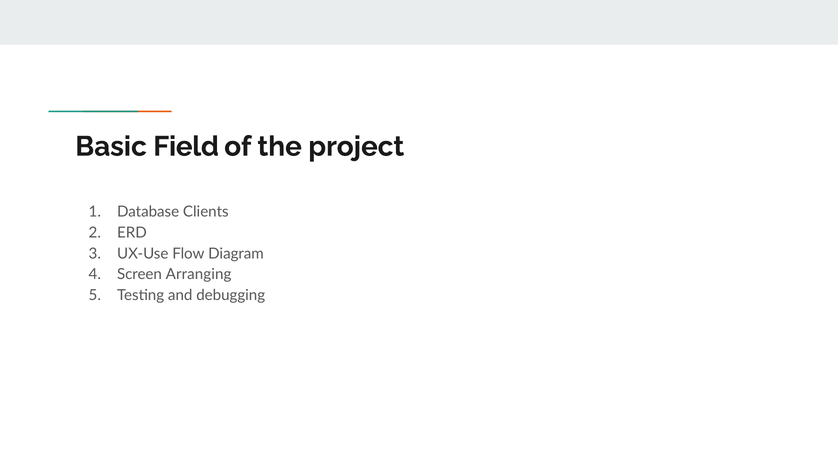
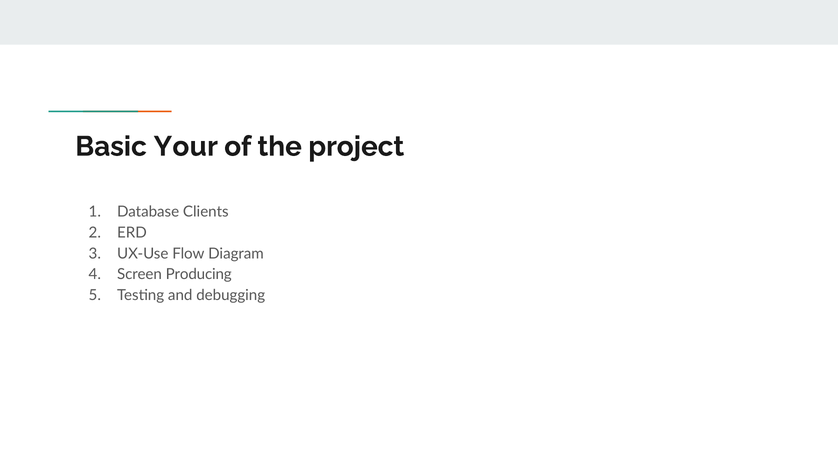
Field: Field -> Your (186, 146)
Arranging: Arranging -> Producing (199, 274)
